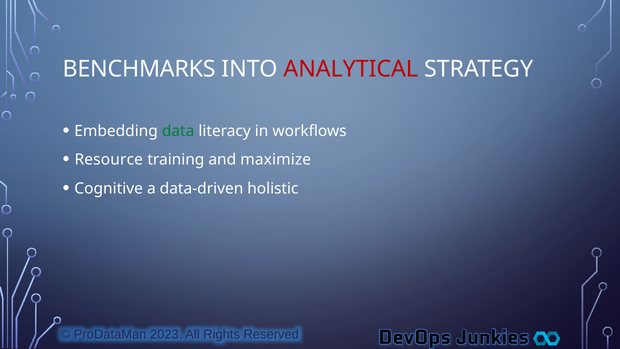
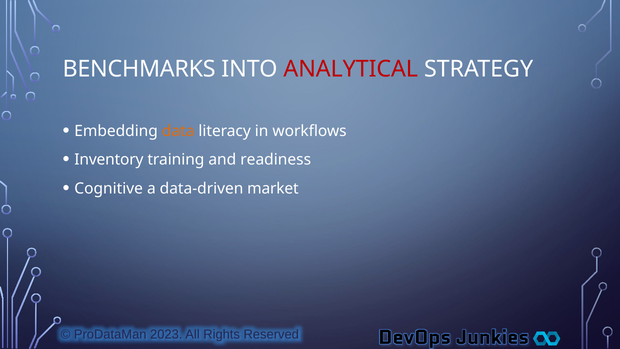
data colour: green -> orange (178, 131)
Resource: Resource -> Inventory (109, 160)
maximize: maximize -> readiness (276, 160)
holistic: holistic -> market (273, 188)
